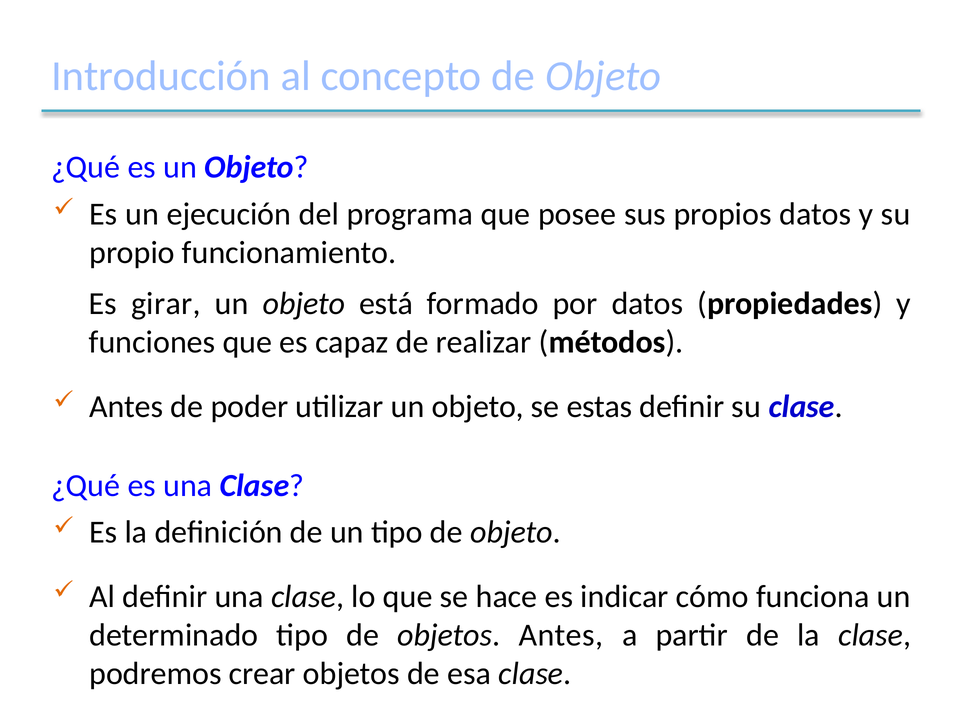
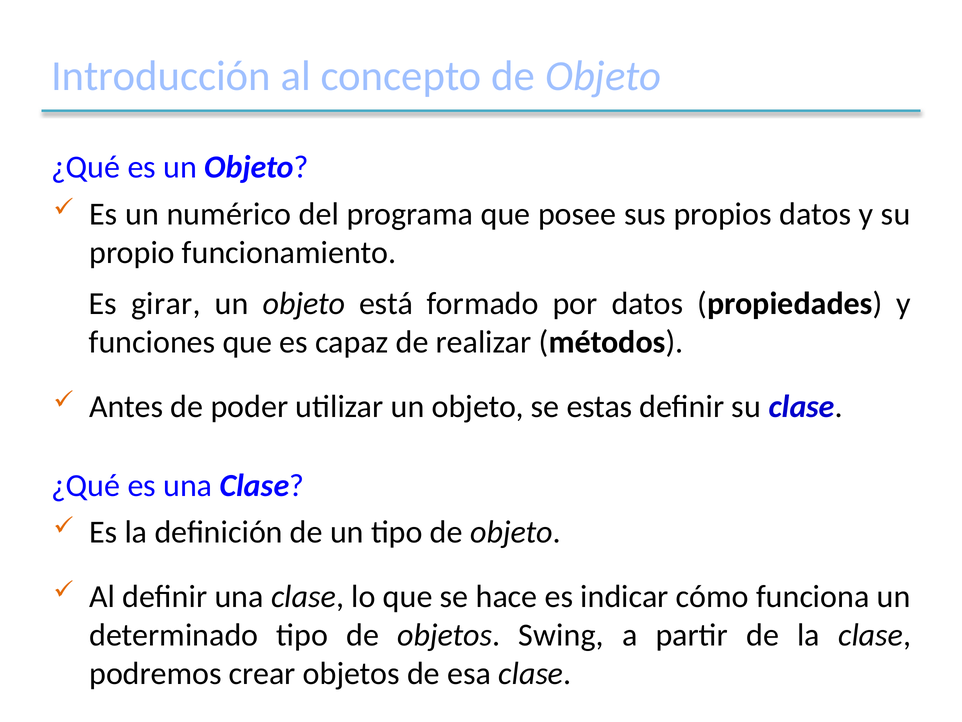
ejecución: ejecución -> numérico (229, 214)
objetos Antes: Antes -> Swing (561, 635)
